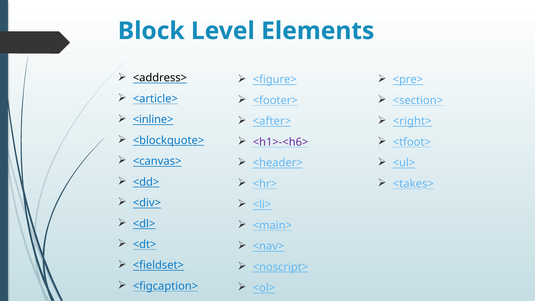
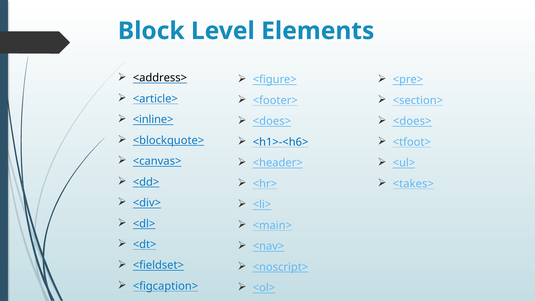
<after>: <after> -> <does> (272, 121)
<right>: <right> -> <does> (412, 121)
<h1>-<h6> colour: purple -> blue (281, 142)
